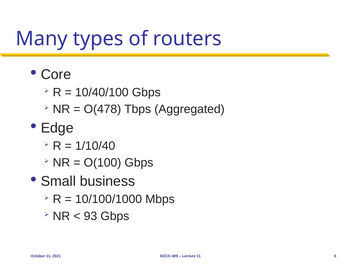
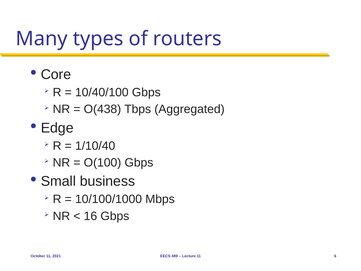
O(478: O(478 -> O(438 (102, 109)
93: 93 -> 16 (90, 216)
